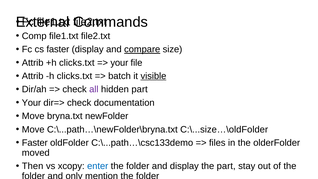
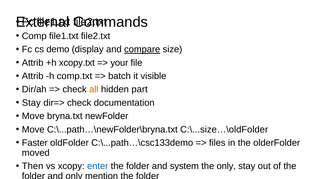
cs faster: faster -> demo (58, 49)
+h clicks.txt: clicks.txt -> xcopy.txt (77, 63)
h clicks.txt: clicks.txt -> comp.txt (74, 76)
visible underline: present -> none (153, 76)
all colour: purple -> orange (94, 89)
Your: Your -> Stay (31, 103)
and display: display -> system (184, 166)
the part: part -> only (226, 166)
